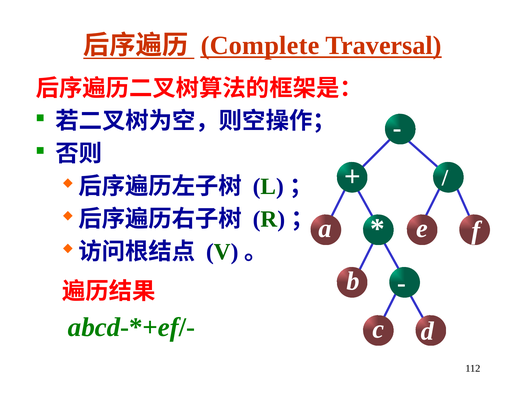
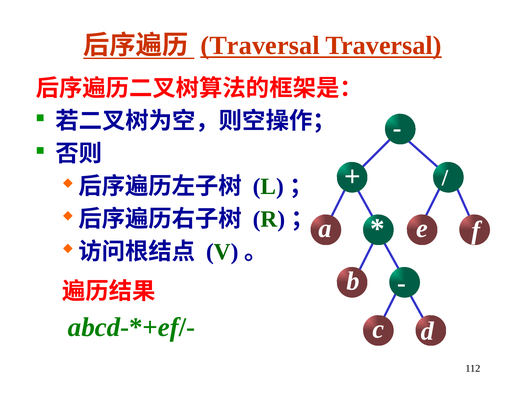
Complete: Complete -> Traversal (260, 46)
